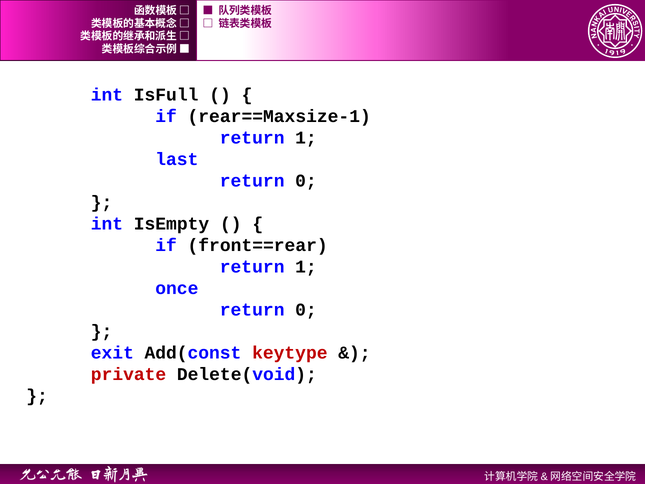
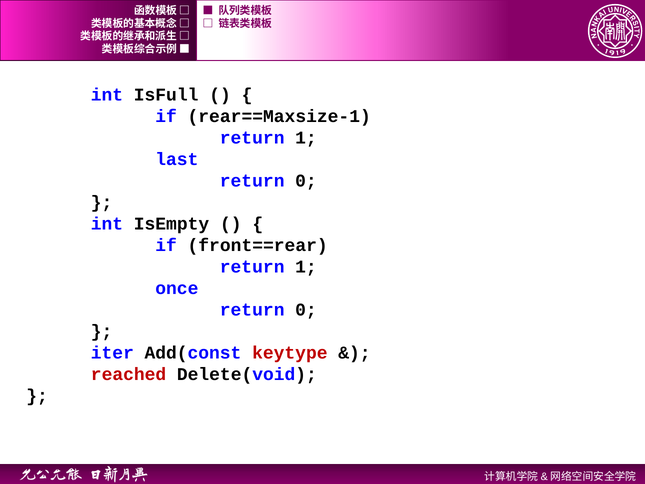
exit: exit -> iter (112, 353)
private: private -> reached (129, 374)
